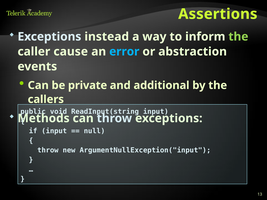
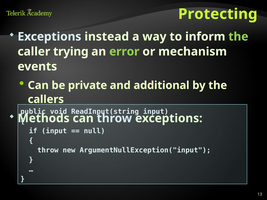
Assertions: Assertions -> Protecting (218, 14)
cause: cause -> trying (71, 52)
error colour: light blue -> light green (124, 52)
abstraction: abstraction -> mechanism (193, 52)
